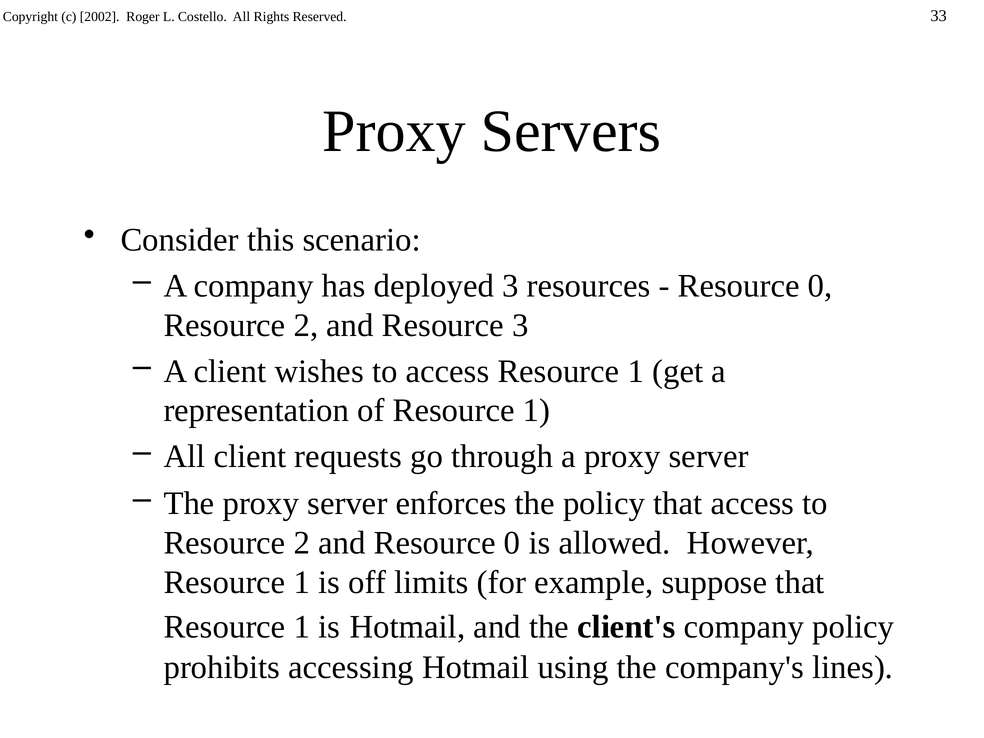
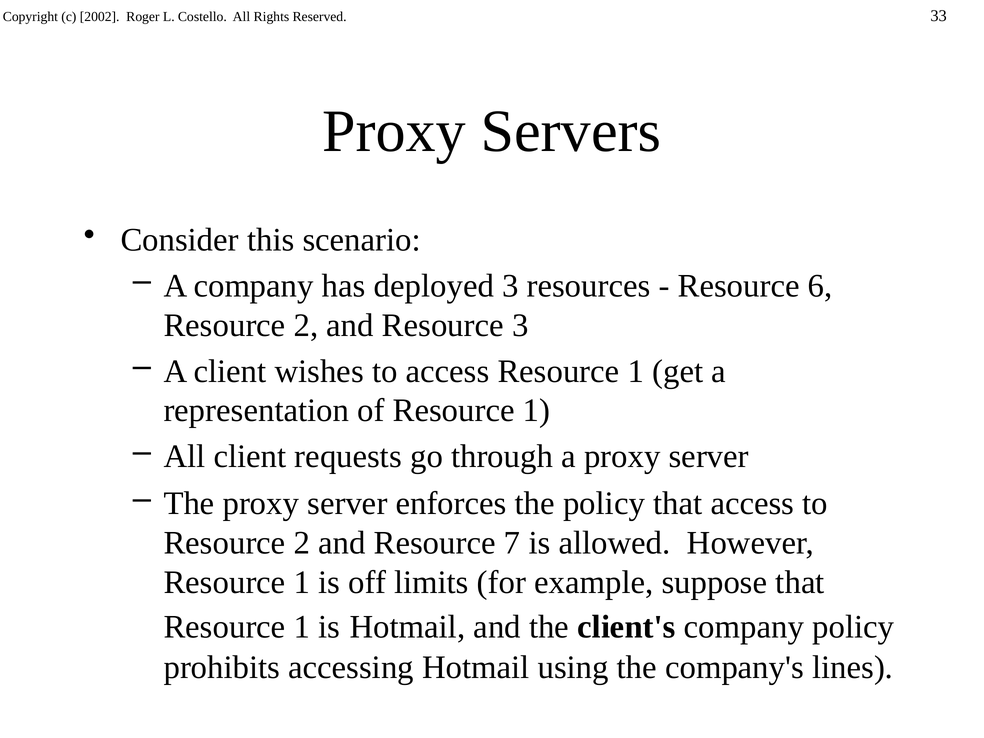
0: 0 -> 6 (820, 286)
and Resource 0: 0 -> 7 (512, 543)
